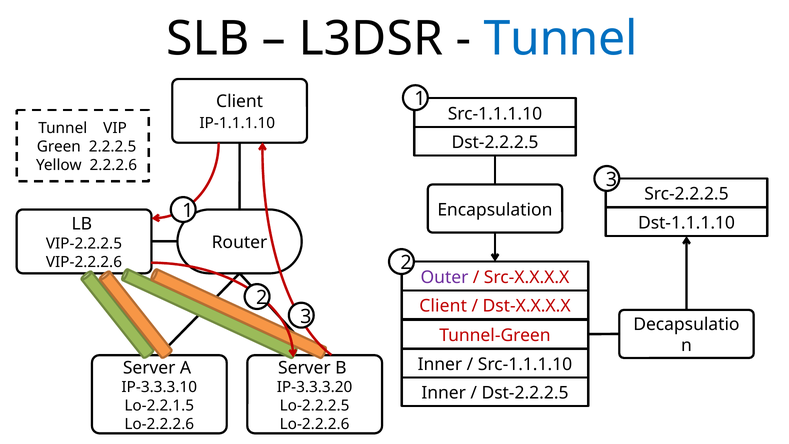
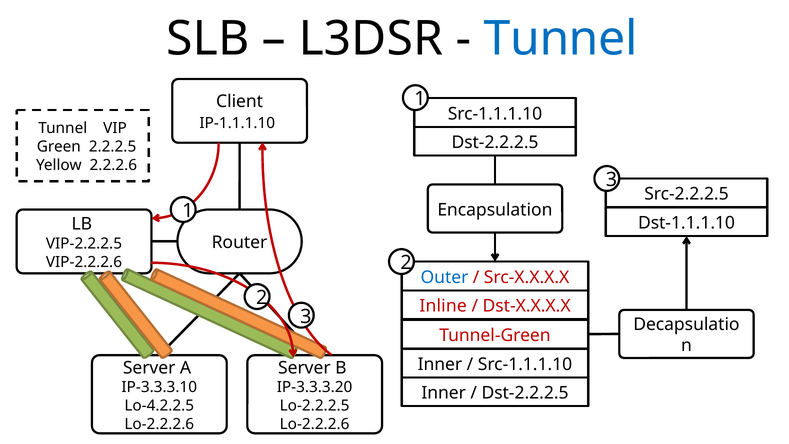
Outer colour: purple -> blue (444, 277)
Client: Client -> Inline (443, 306)
Lo-2.2.1.5: Lo-2.2.1.5 -> Lo-4.2.2.5 (159, 406)
